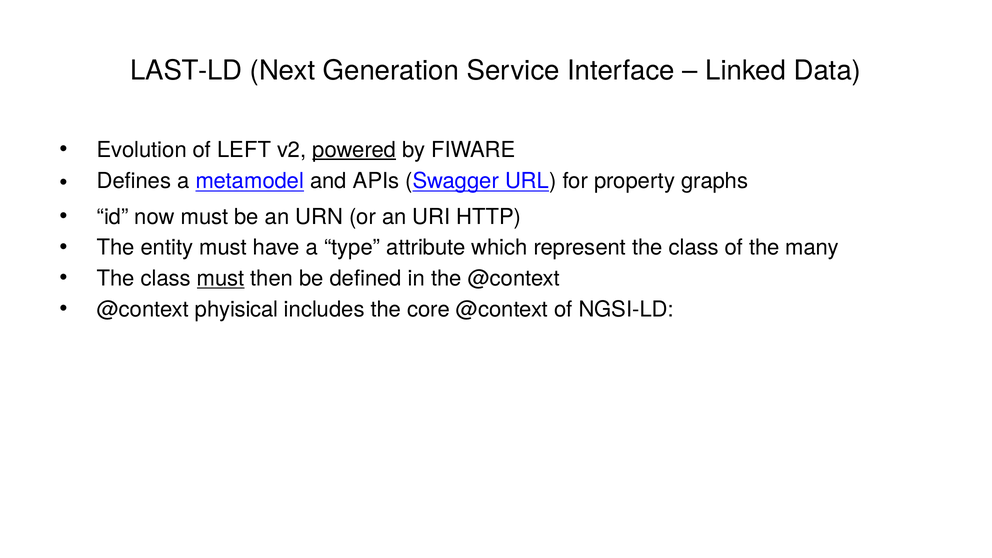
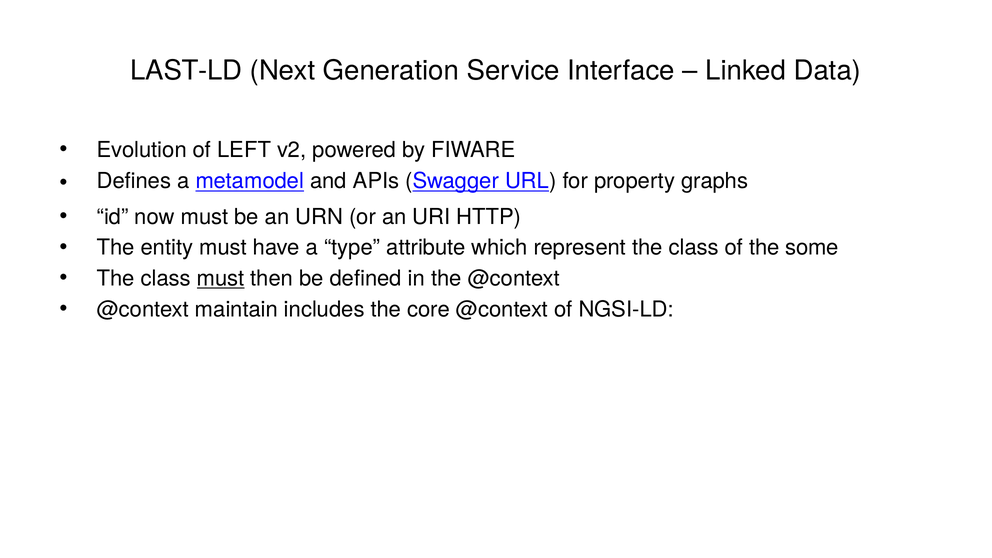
powered underline: present -> none (354, 150)
many: many -> some (812, 248)
phyisical: phyisical -> maintain (237, 309)
